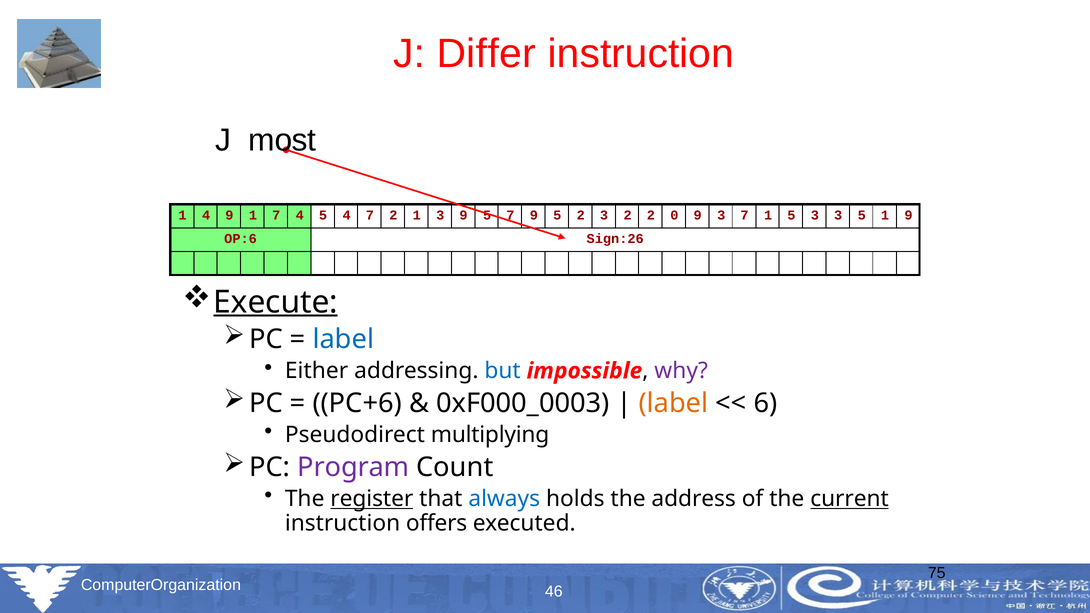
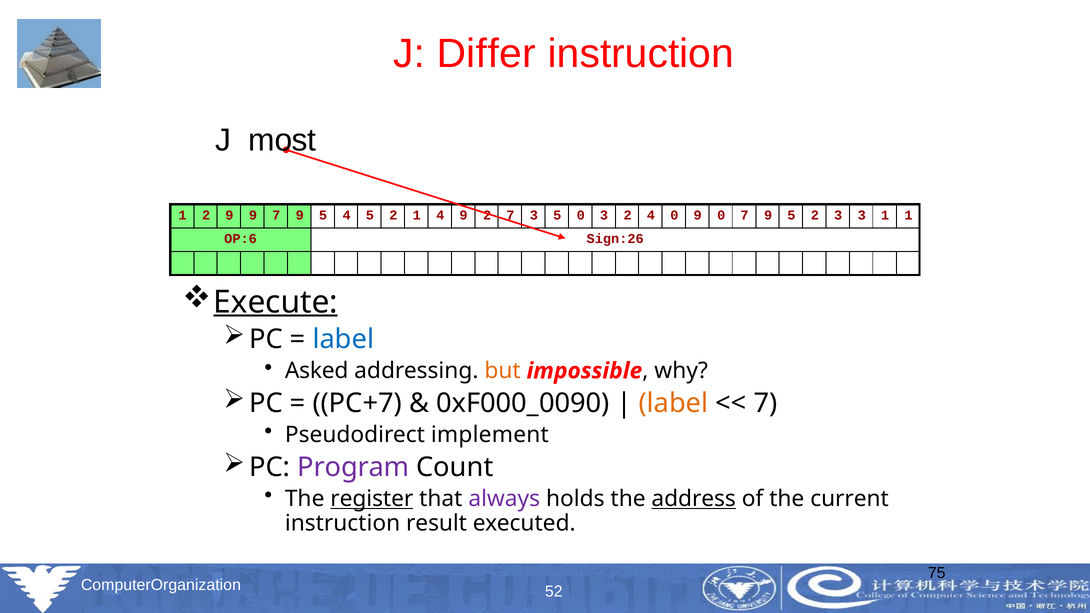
1 4: 4 -> 2 (206, 215)
9 1: 1 -> 9 (253, 215)
4: 4 -> 9 (300, 215)
4 7: 7 -> 5 (370, 215)
1 3: 3 -> 4 (440, 215)
5: 5 -> 2 (487, 215)
7 9: 9 -> 3 (534, 215)
5 2: 2 -> 0 (581, 215)
2 2: 2 -> 4 (651, 215)
9 3: 3 -> 0 (721, 215)
1: 1 -> 9 (768, 215)
3: 3 -> 2 (815, 215)
3 5: 5 -> 3 (862, 215)
1 9: 9 -> 1 (909, 215)
Either: Either -> Asked (317, 371)
but colour: blue -> orange (503, 371)
why colour: purple -> black (681, 371)
PC+6: PC+6 -> PC+7 (357, 403)
0xF000_0003: 0xF000_0003 -> 0xF000_0090 (523, 403)
6: 6 -> 7 (765, 403)
multiplying: multiplying -> implement (490, 435)
always colour: blue -> purple (504, 499)
address underline: none -> present (694, 499)
current underline: present -> none (849, 499)
offers: offers -> result (436, 523)
46: 46 -> 52 (554, 592)
